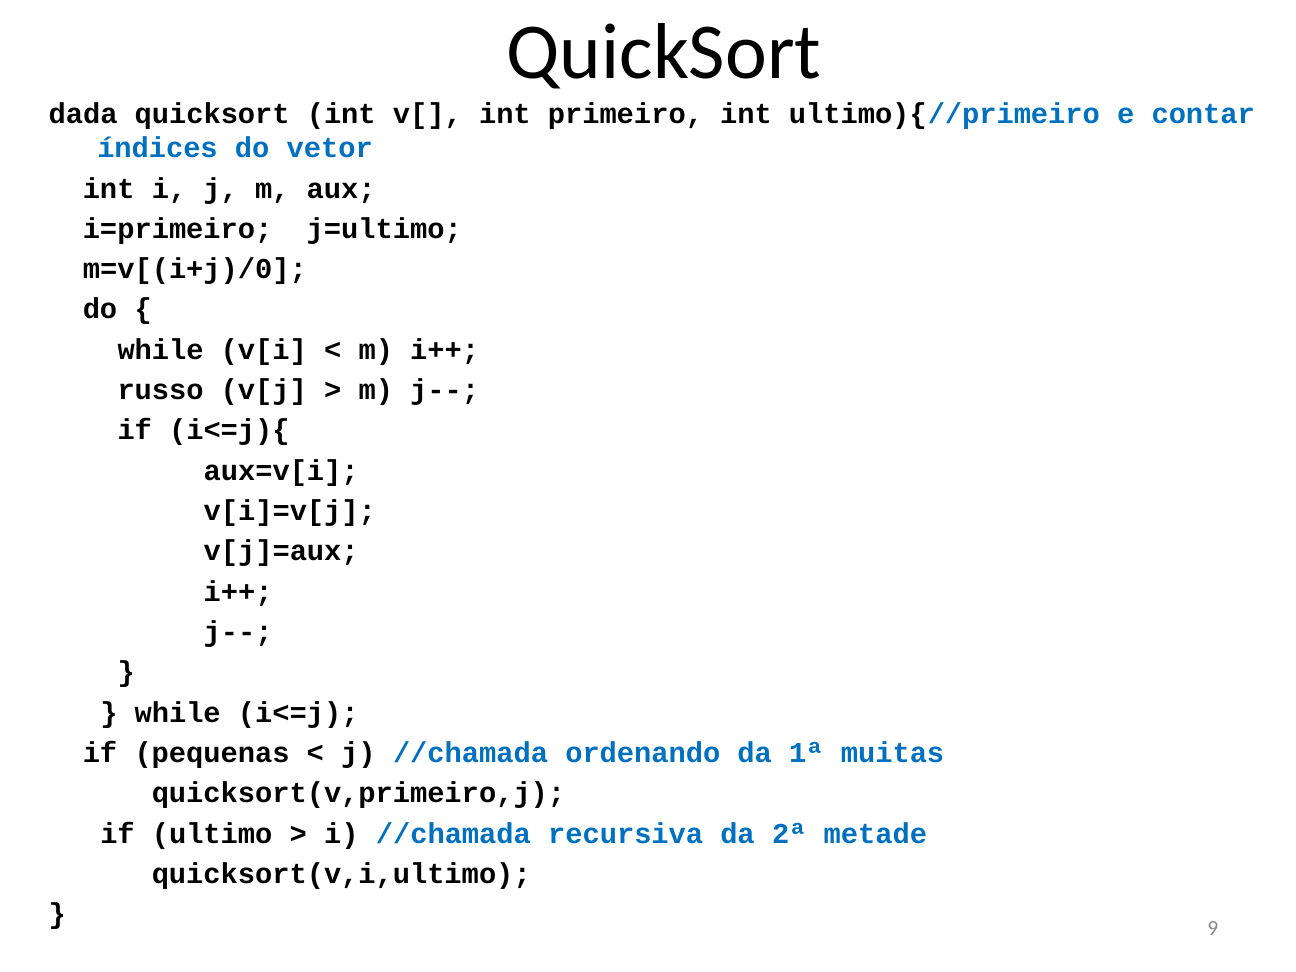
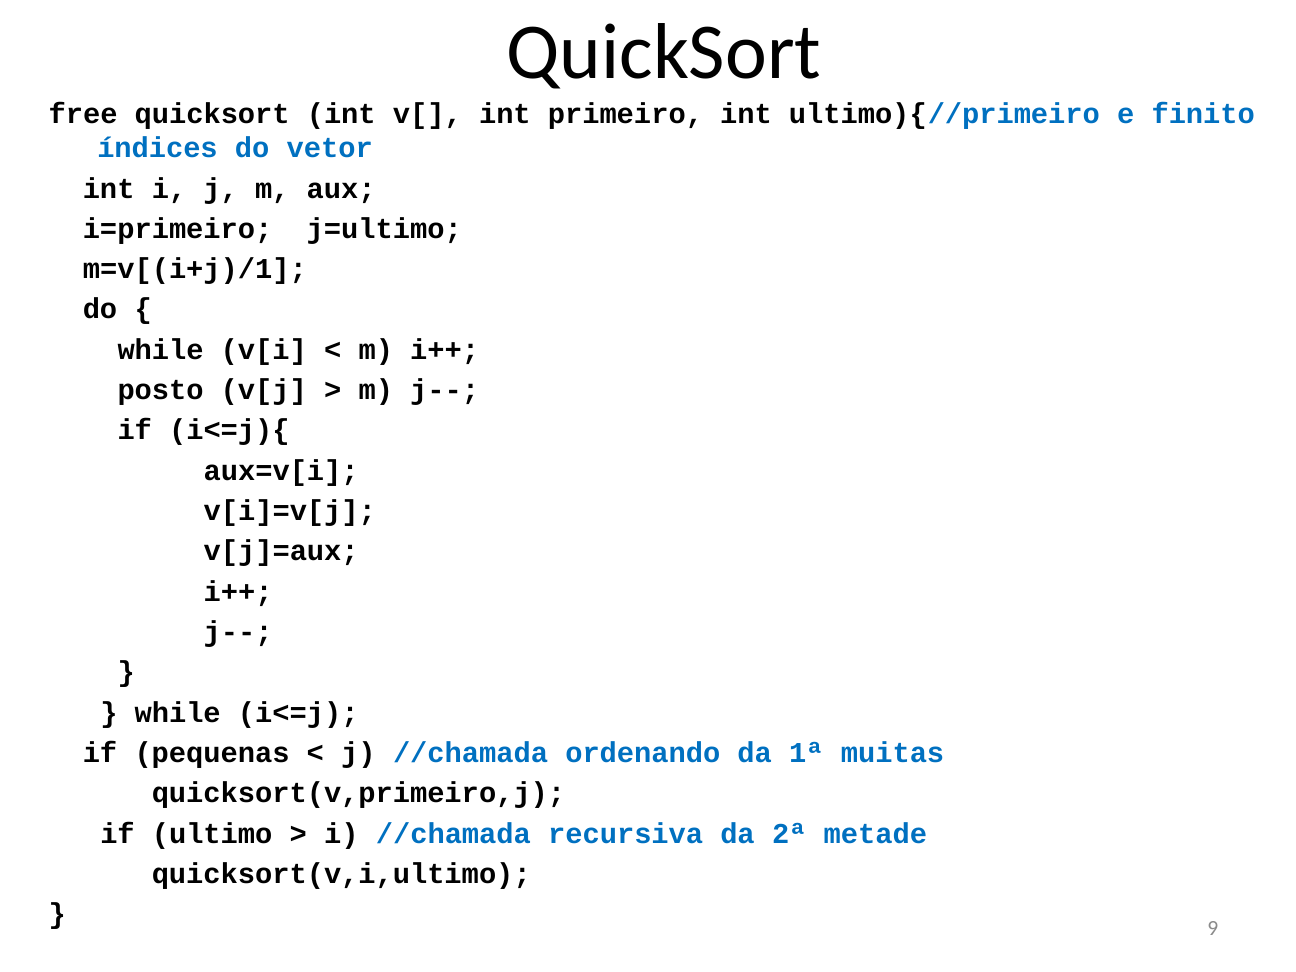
dada: dada -> free (83, 114)
contar: contar -> finito (1203, 114)
m=v[(i+j)/0: m=v[(i+j)/0 -> m=v[(i+j)/1 (195, 269)
russo: russo -> posto (161, 390)
